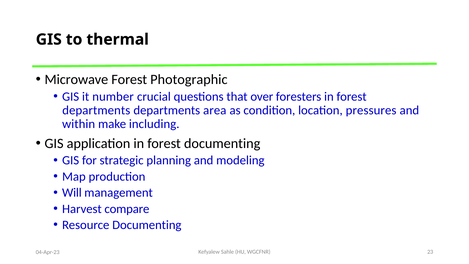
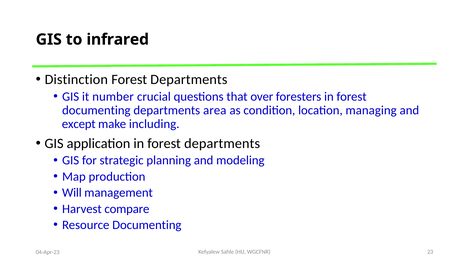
thermal: thermal -> infrared (118, 39)
Microwave: Microwave -> Distinction (76, 80)
Photographic: Photographic -> Departments (189, 80)
departments: departments -> documenting (96, 110)
pressures: pressures -> managing (371, 110)
within: within -> except (79, 124)
in forest documenting: documenting -> departments (222, 143)
